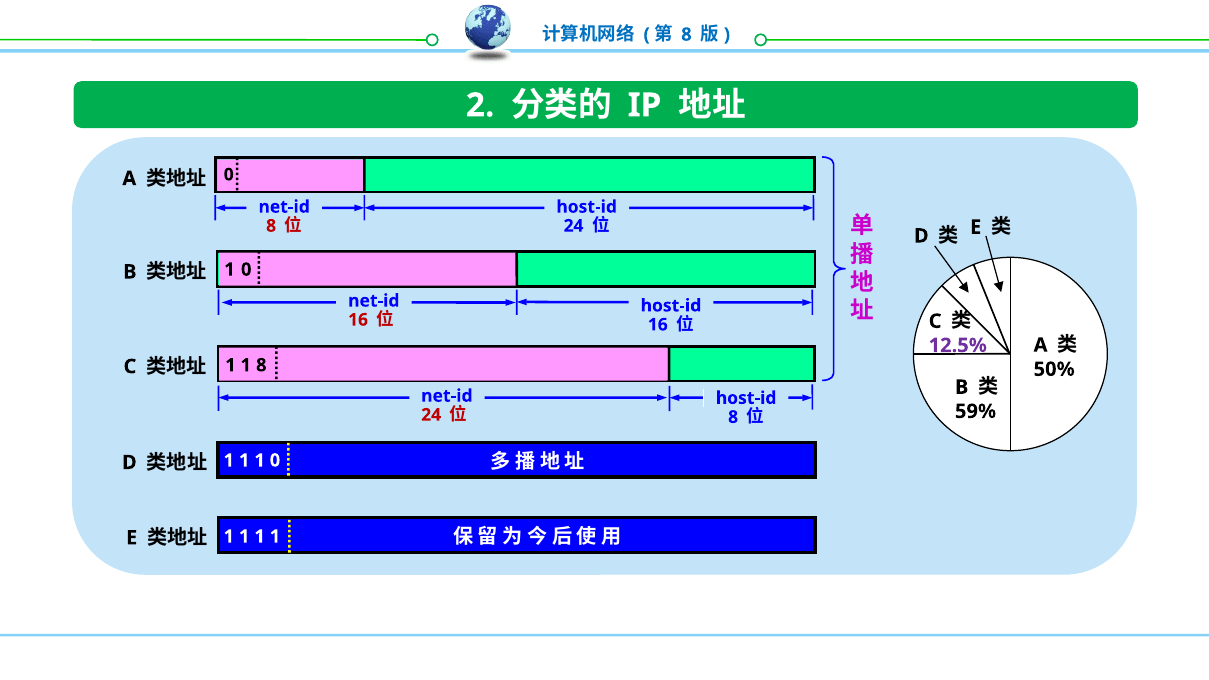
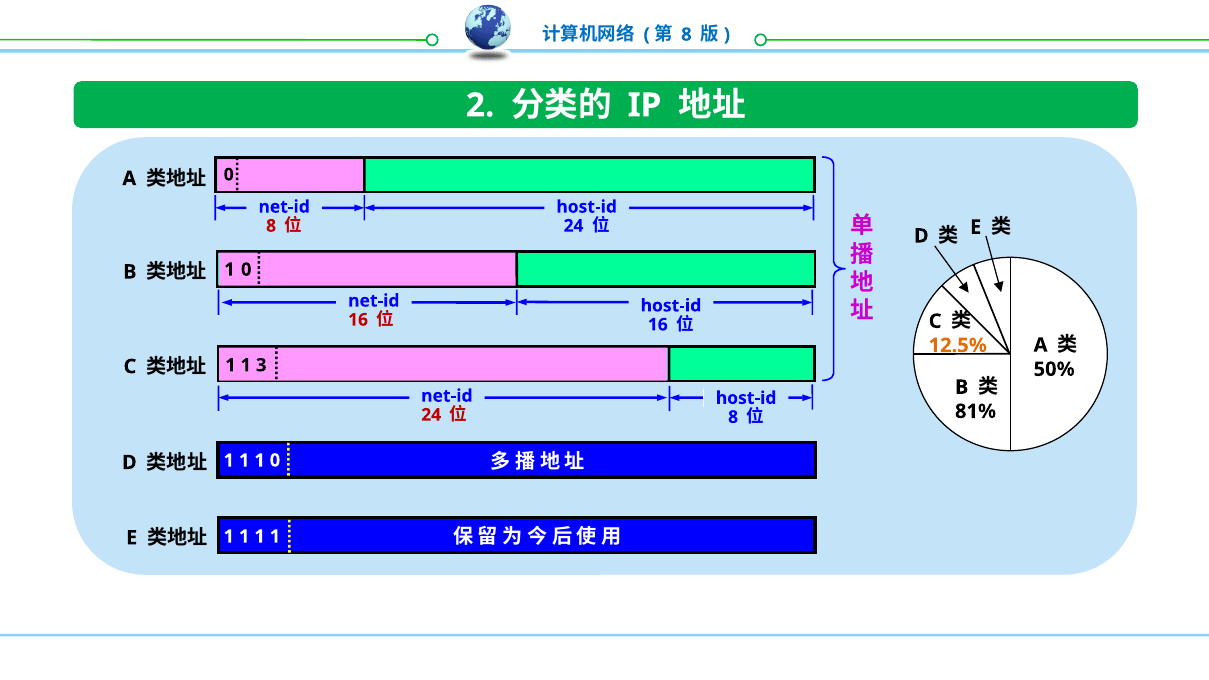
12.5% colour: purple -> orange (958, 345)
1 8: 8 -> 3 (261, 365)
59%: 59% -> 81% (976, 411)
